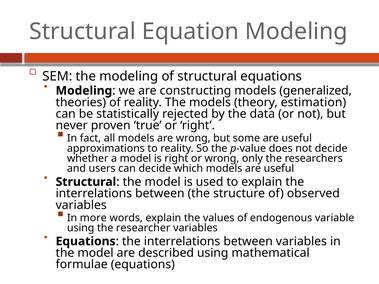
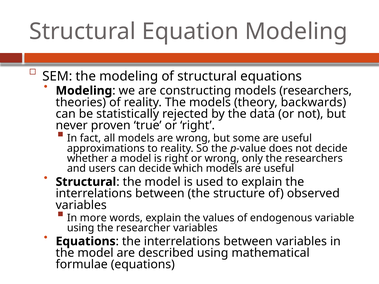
models generalized: generalized -> researchers (316, 91)
estimation: estimation -> backwards (313, 102)
